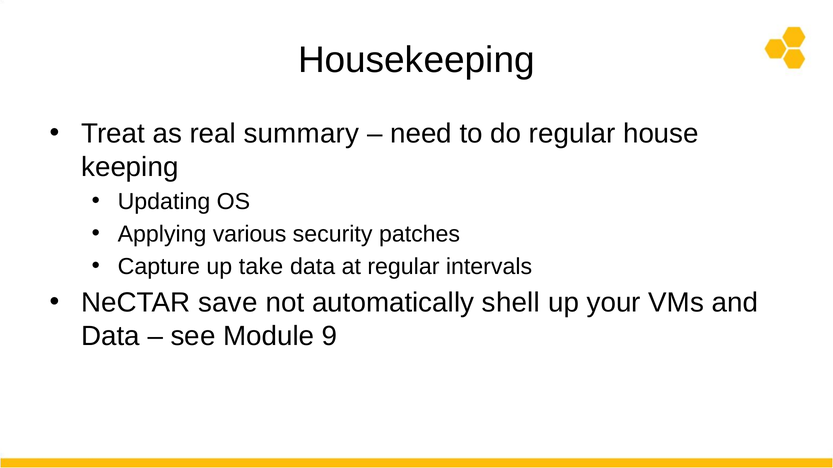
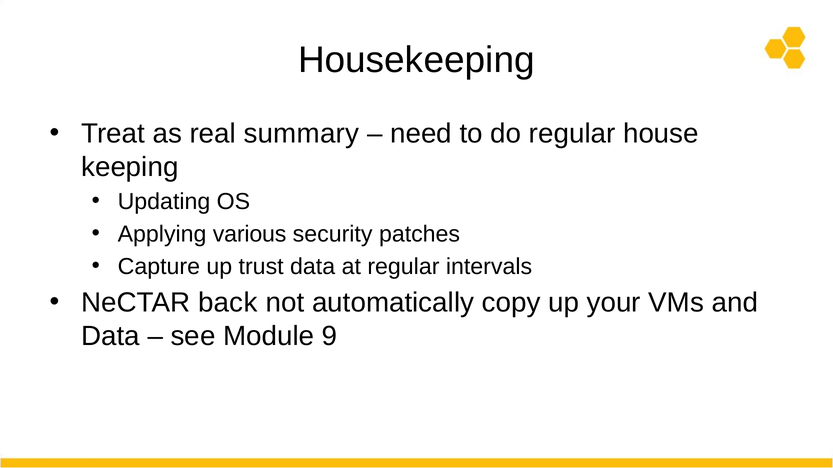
take: take -> trust (261, 267)
save: save -> back (228, 303)
shell: shell -> copy (511, 303)
